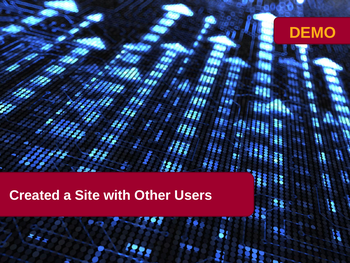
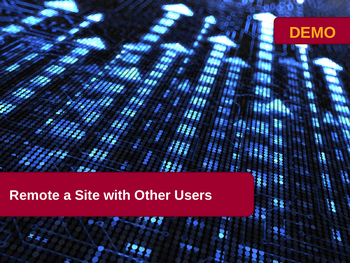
Created: Created -> Remote (35, 195)
